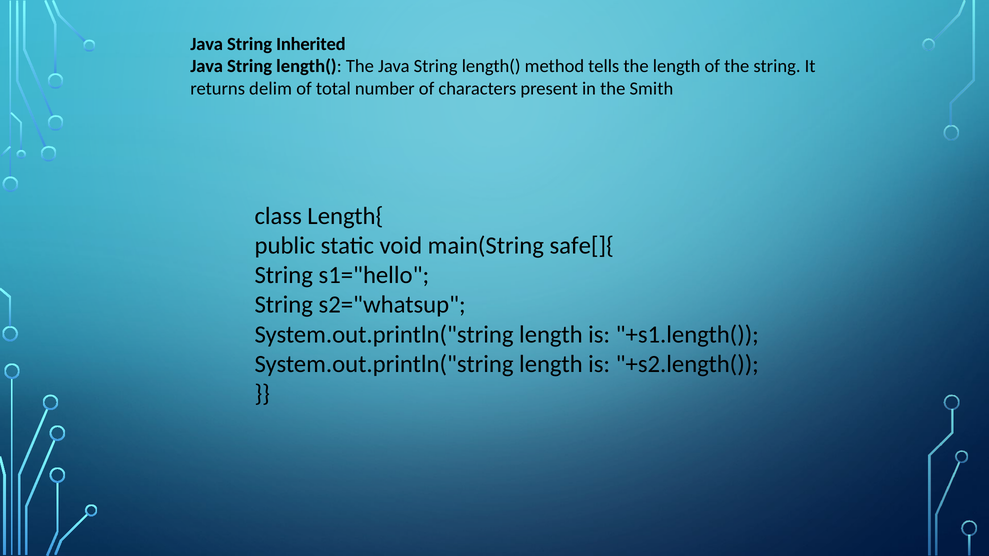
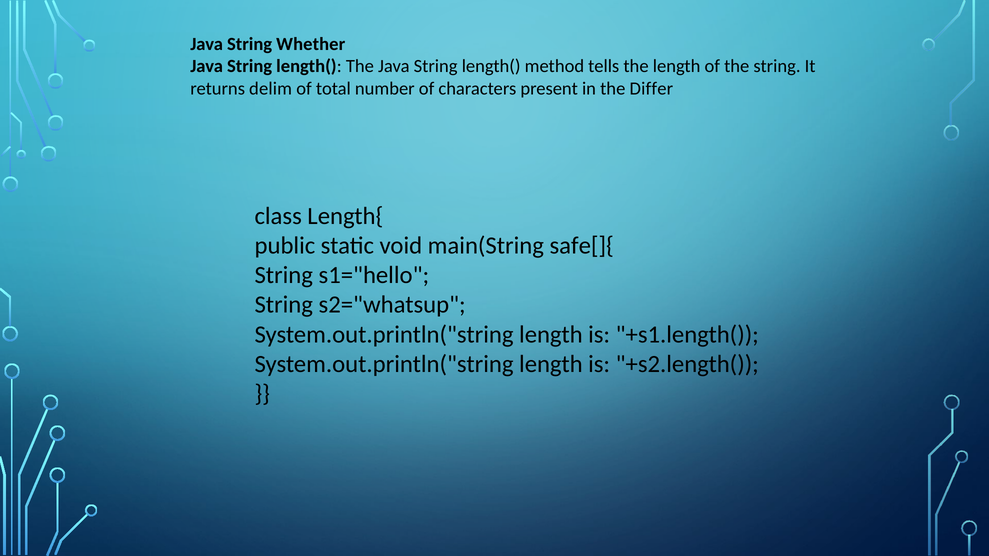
Inherited: Inherited -> Whether (311, 44)
Smith: Smith -> Differ (651, 89)
